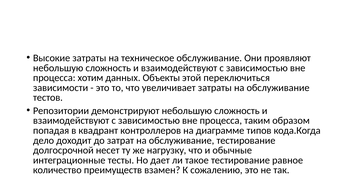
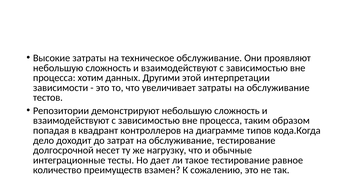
Объекты: Объекты -> Другими (161, 78)
переключиться: переключиться -> интерпретации (237, 78)
